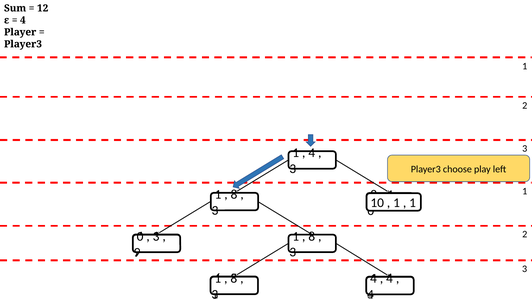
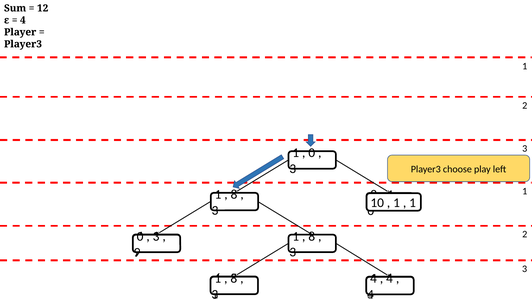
4: 4 -> 0 (312, 153)
